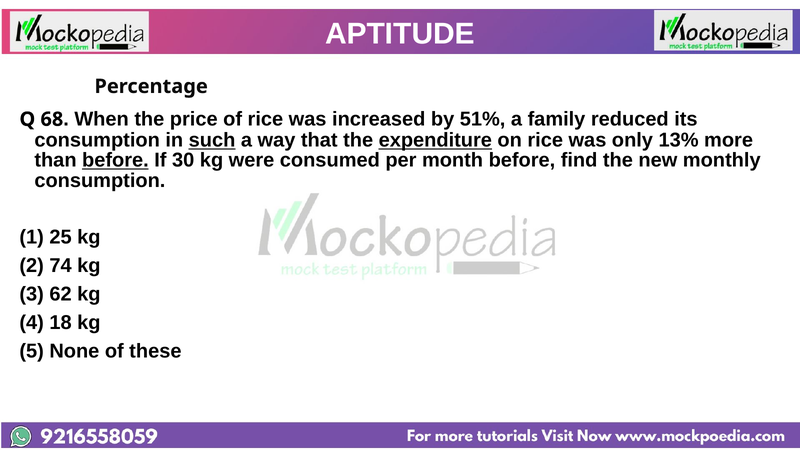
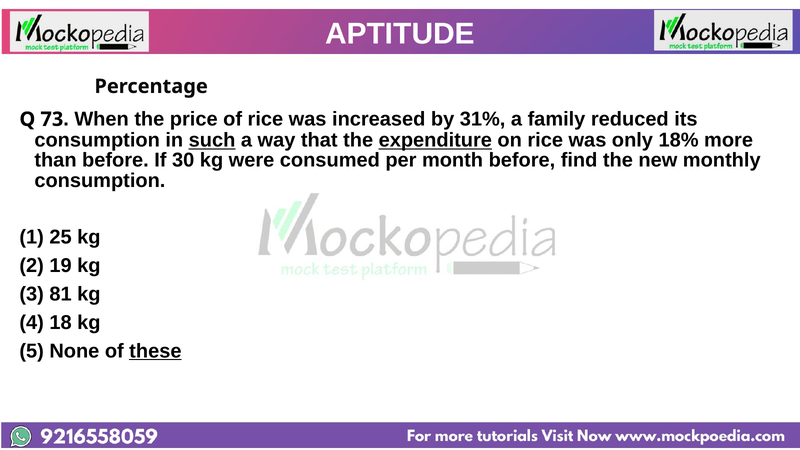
68: 68 -> 73 (52, 119)
51%: 51% -> 31% (483, 119)
13%: 13% -> 18% (679, 140)
before underline: present -> none (115, 160)
74: 74 -> 19 (61, 266)
62: 62 -> 81 (61, 294)
these underline: none -> present (155, 351)
